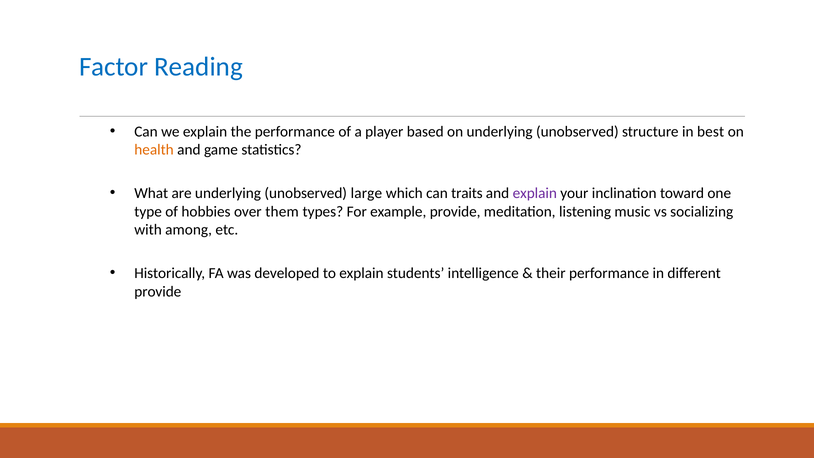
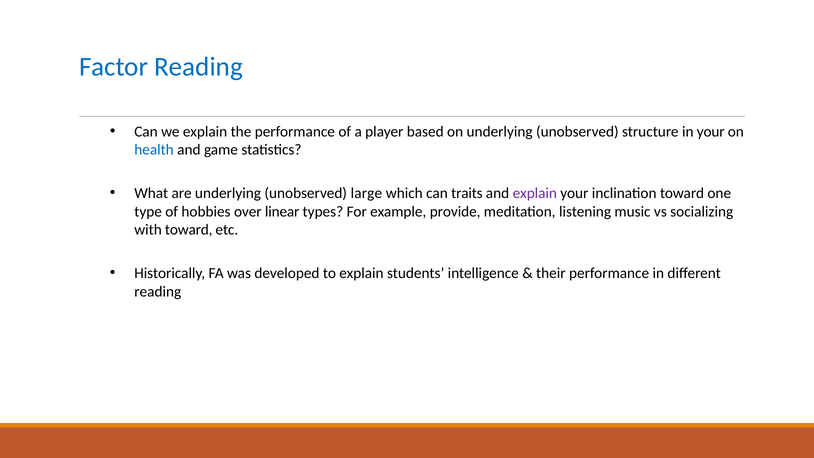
in best: best -> your (711, 131)
health colour: orange -> blue (154, 150)
them: them -> linear (282, 211)
with among: among -> toward (189, 230)
provide: provide -> reading (158, 292)
